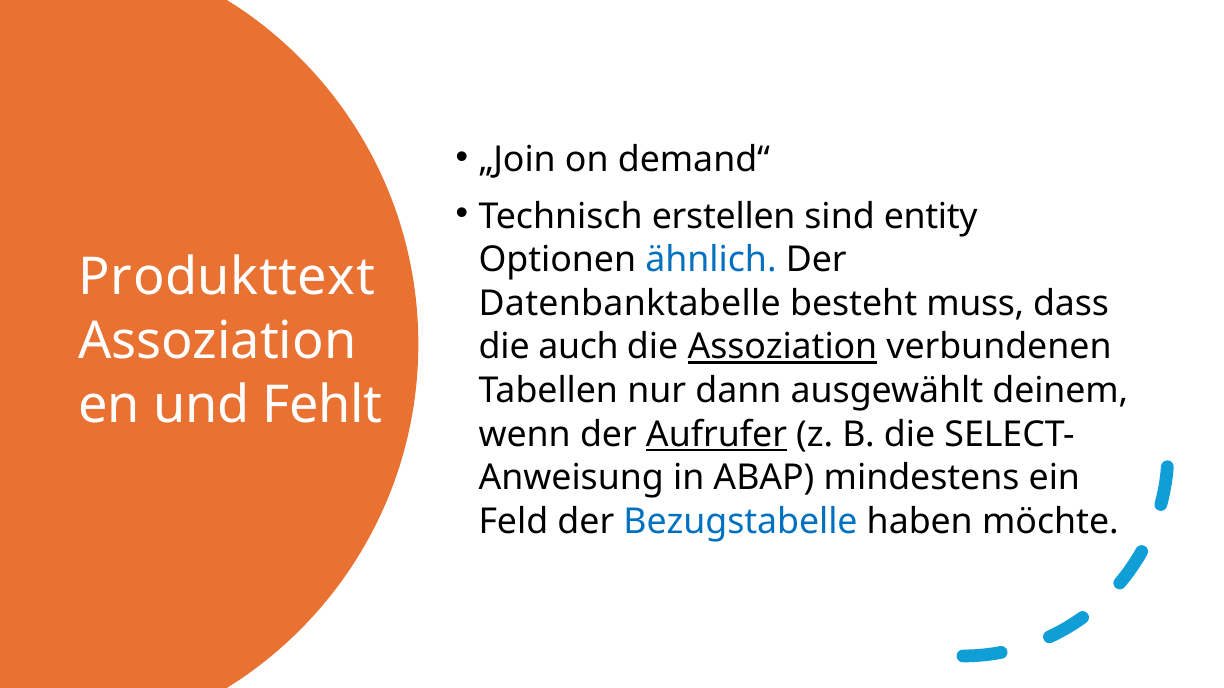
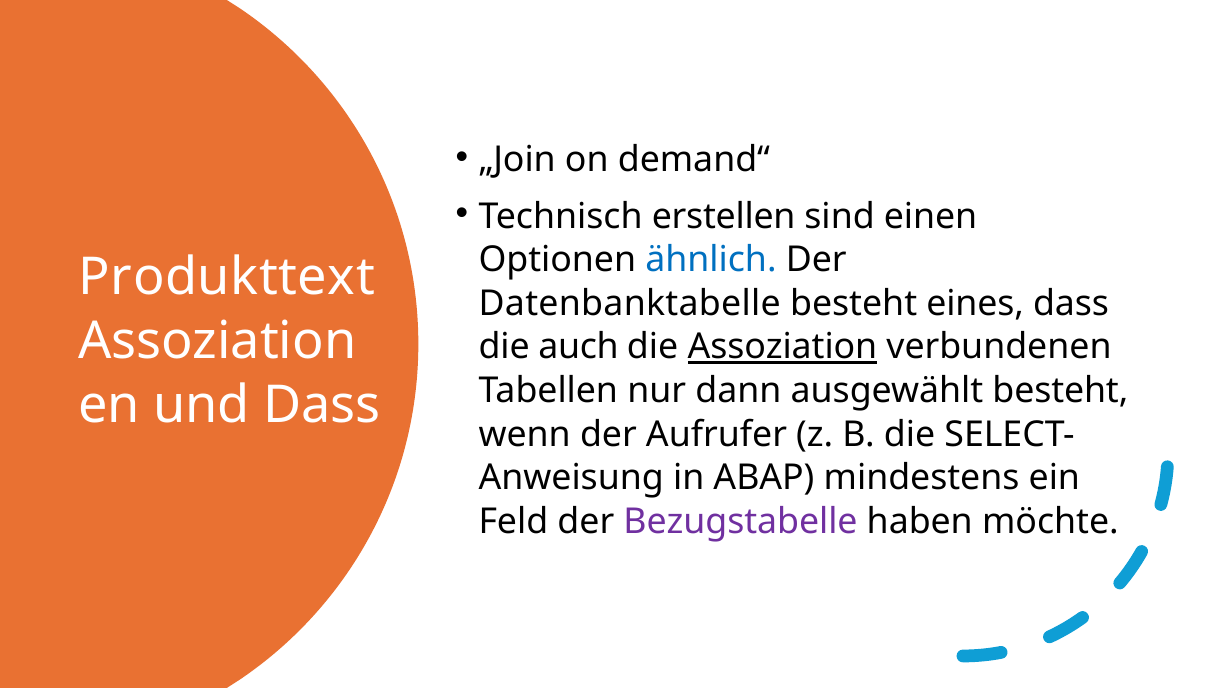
entity: entity -> einen (931, 216)
muss: muss -> eines (975, 304)
ausgewählt deinem: deinem -> besteht (1060, 391)
und Fehlt: Fehlt -> Dass (322, 406)
Aufrufer underline: present -> none (716, 435)
Bezugstabelle colour: blue -> purple (740, 522)
